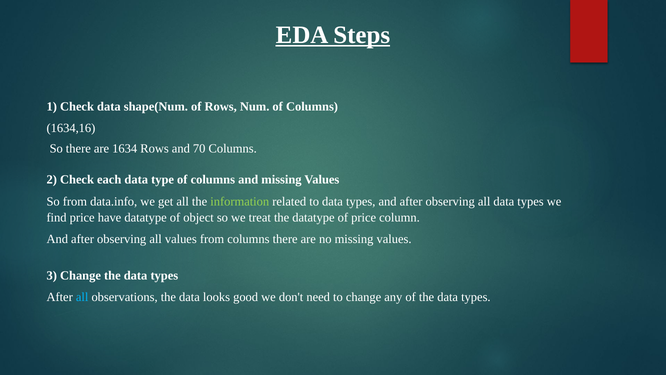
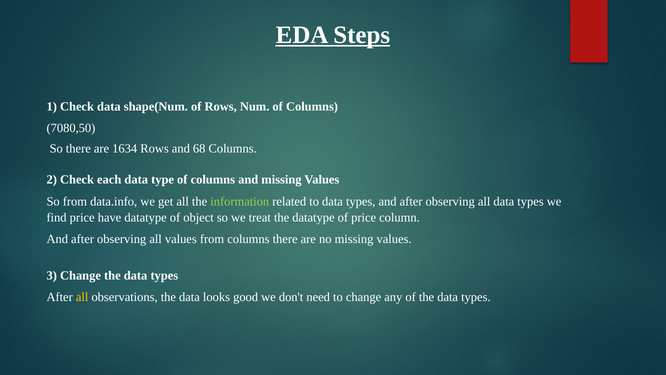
1634,16: 1634,16 -> 7080,50 (71, 128)
70: 70 -> 68 (199, 149)
all colour: light blue -> yellow (82, 297)
